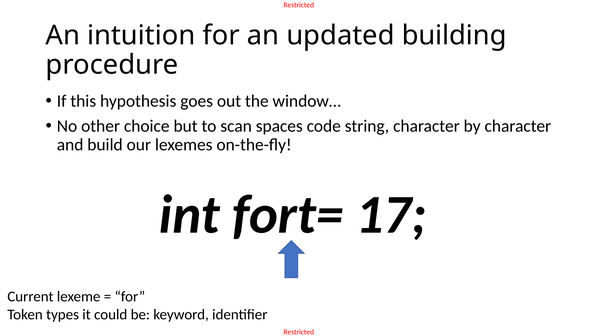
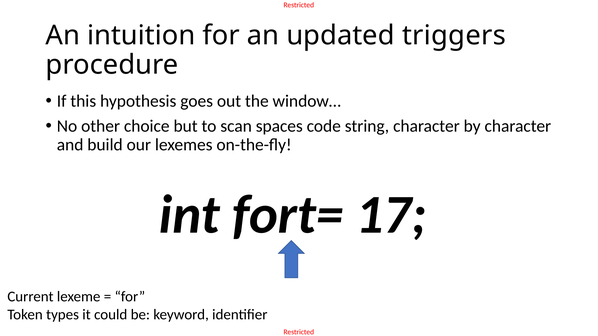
building: building -> triggers (454, 35)
